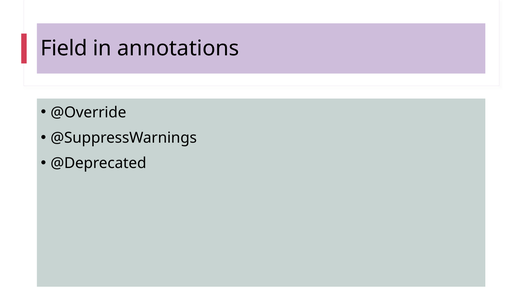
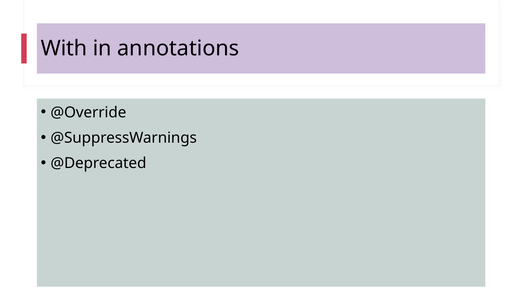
Field: Field -> With (64, 48)
